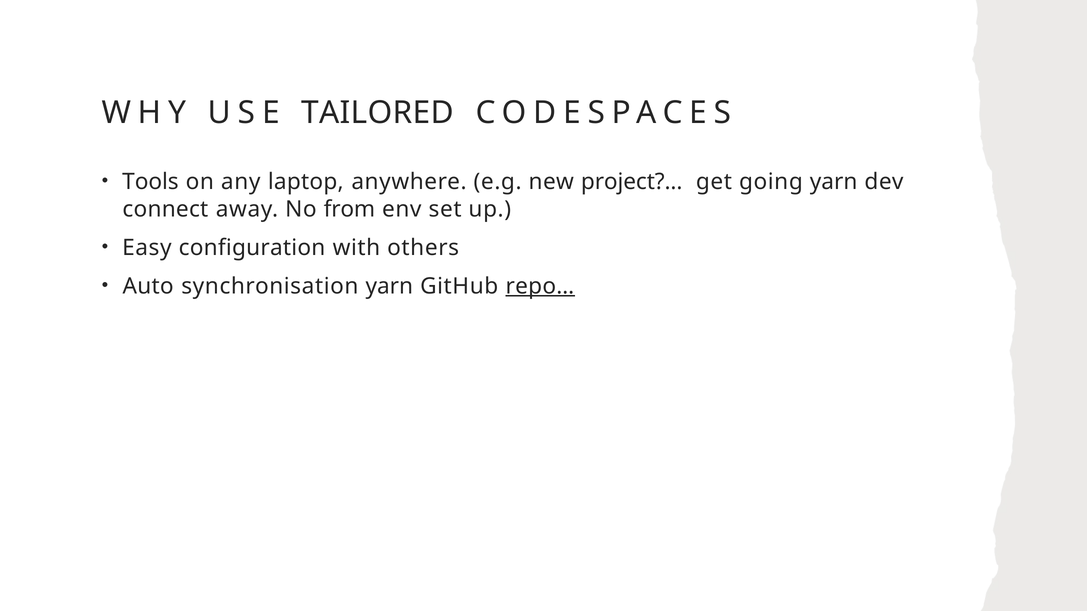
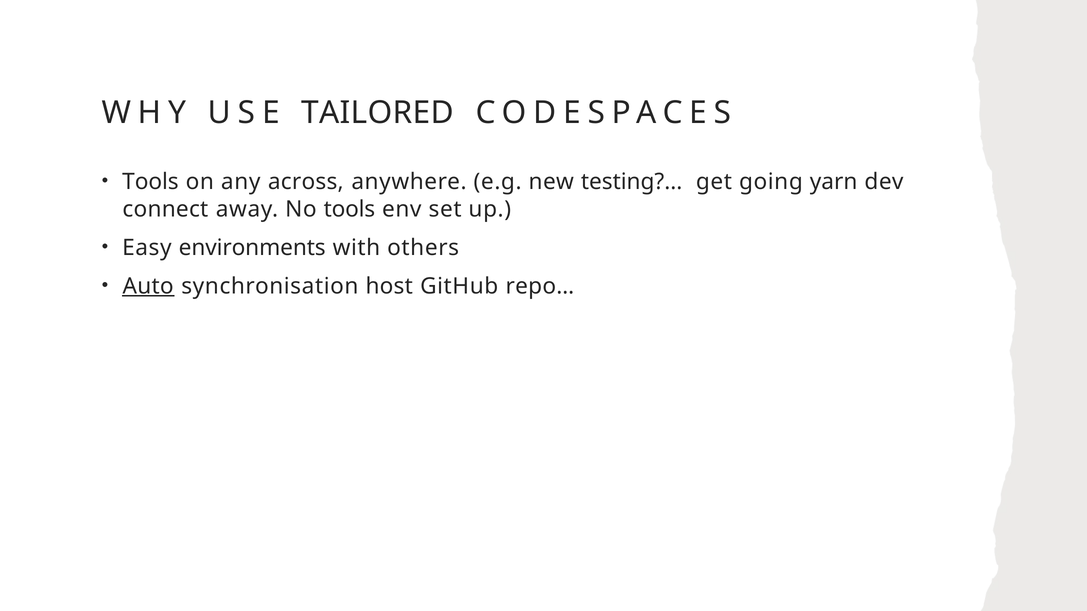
laptop: laptop -> across (306, 182)
project: project -> testing (632, 182)
No from: from -> tools (349, 209)
configuration: configuration -> environments (252, 248)
Auto underline: none -> present (148, 286)
synchronisation yarn: yarn -> host (389, 286)
repo… underline: present -> none (540, 286)
